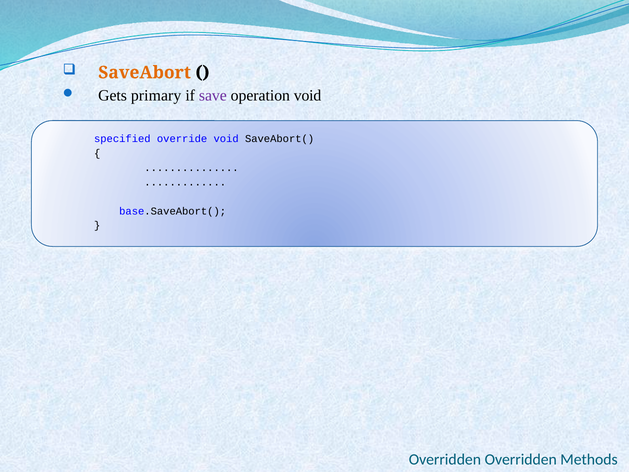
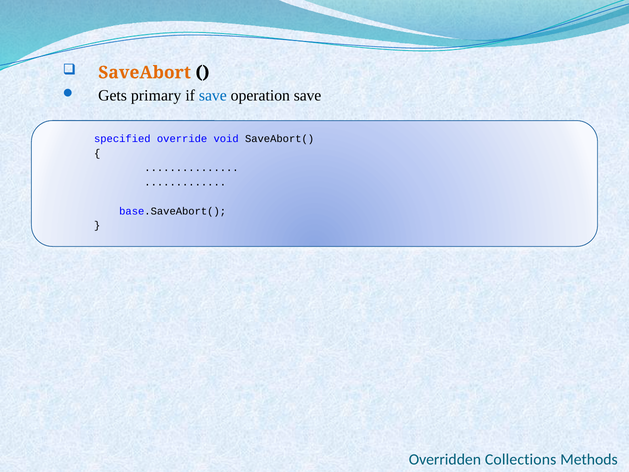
save colour: purple -> blue (213, 95)
operation void: void -> save (308, 95)
Overridden Overridden: Overridden -> Collections (521, 459)
